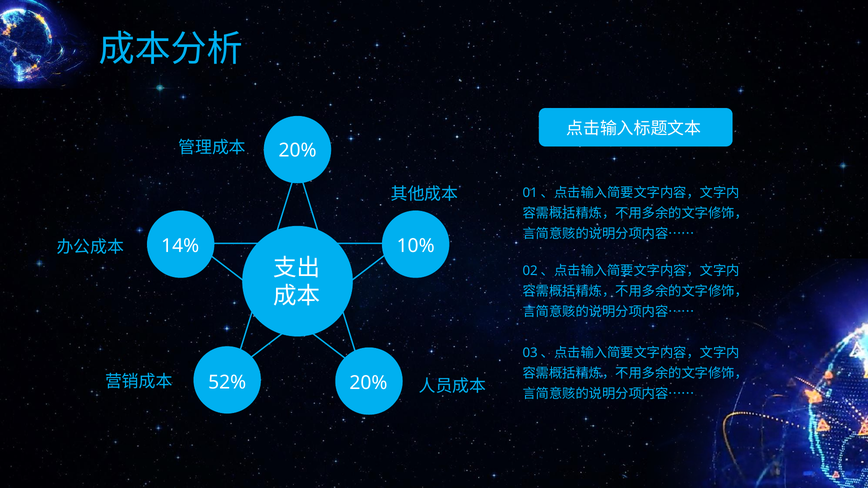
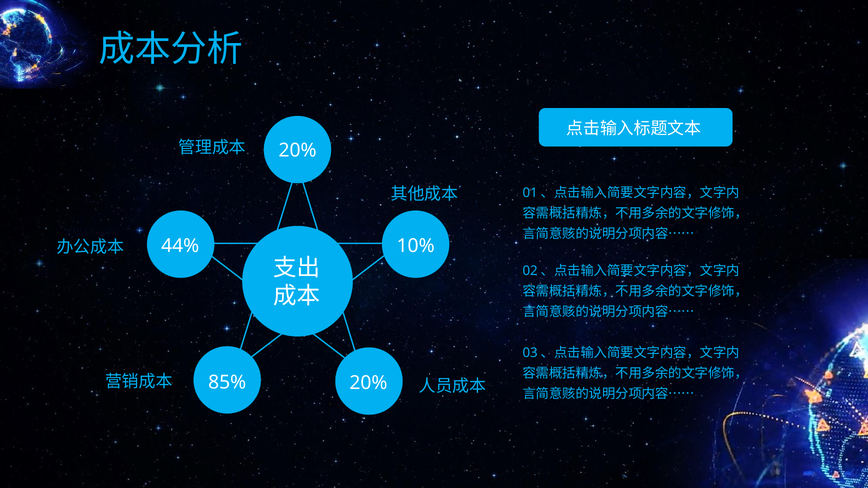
14%: 14% -> 44% (180, 246)
52%: 52% -> 85% (227, 383)
